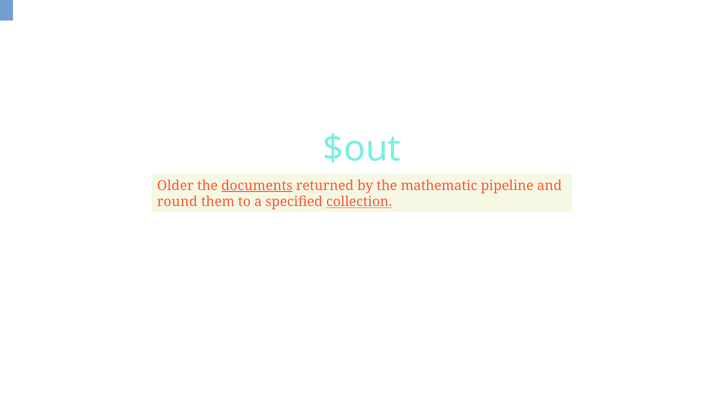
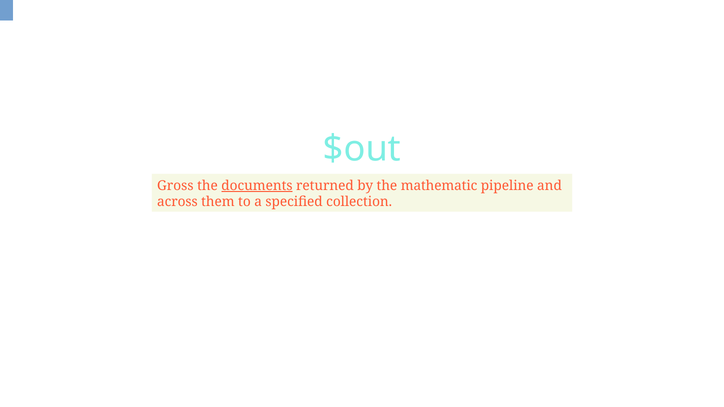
Older: Older -> Gross (175, 186)
round: round -> across (177, 202)
collection underline: present -> none (359, 202)
